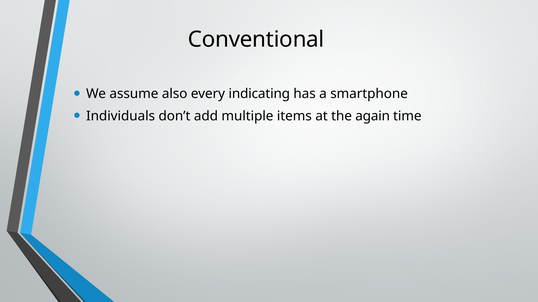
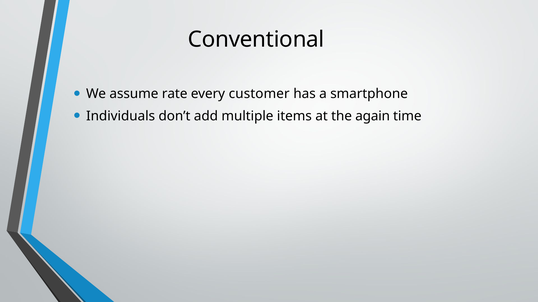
also: also -> rate (175, 94)
indicating: indicating -> customer (259, 94)
